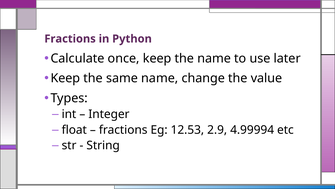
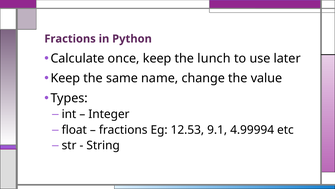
the name: name -> lunch (214, 58)
2.9: 2.9 -> 9.1 (217, 130)
